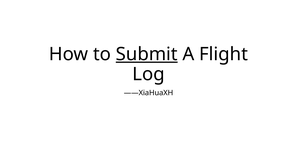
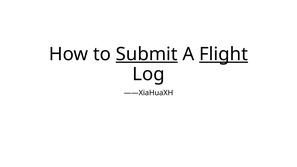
Flight underline: none -> present (224, 54)
